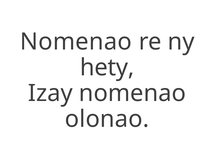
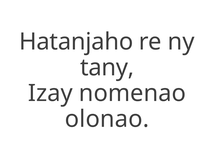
Nomenao: Nomenao -> Hatanjaho (76, 42)
hety: hety -> tany (107, 67)
